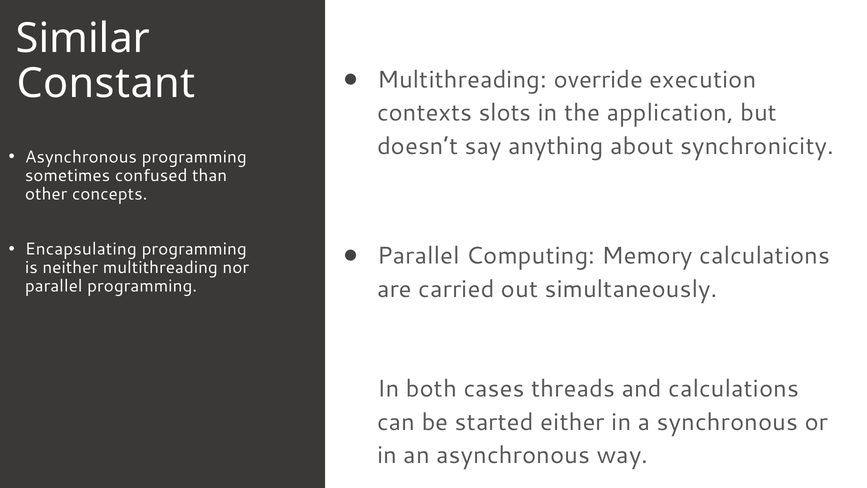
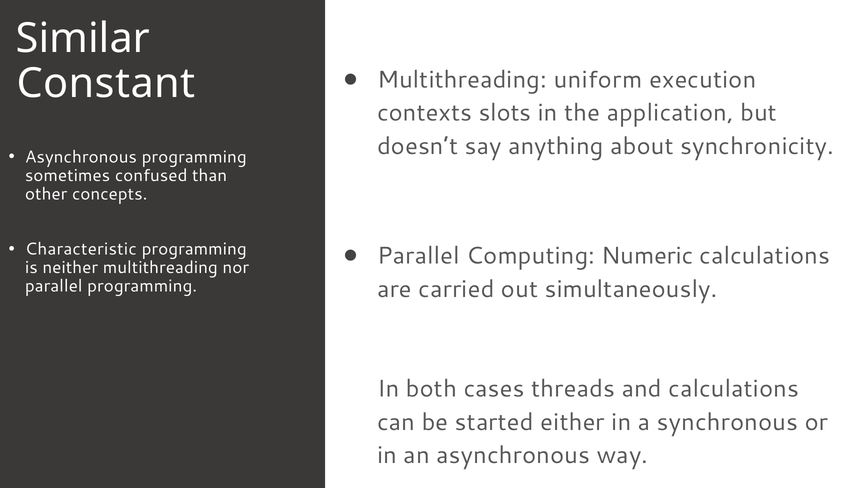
override: override -> uniform (598, 80)
Encapsulating: Encapsulating -> Characteristic (81, 249)
Memory: Memory -> Numeric (647, 256)
